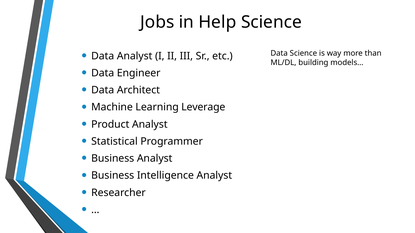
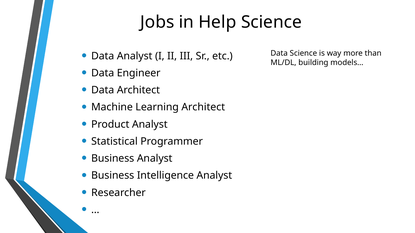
Learning Leverage: Leverage -> Architect (203, 107)
